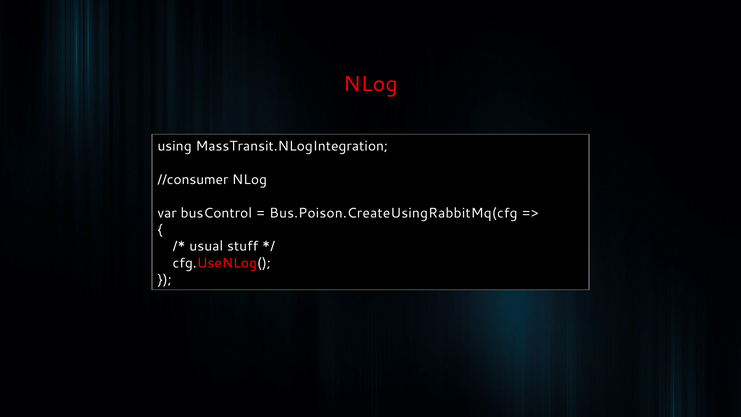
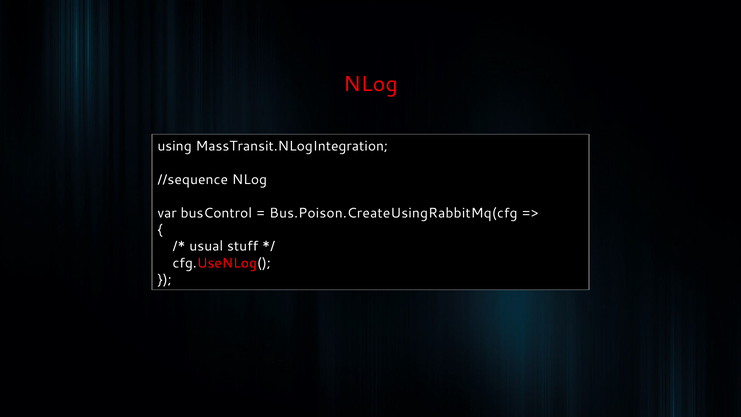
//consumer: //consumer -> //sequence (193, 180)
